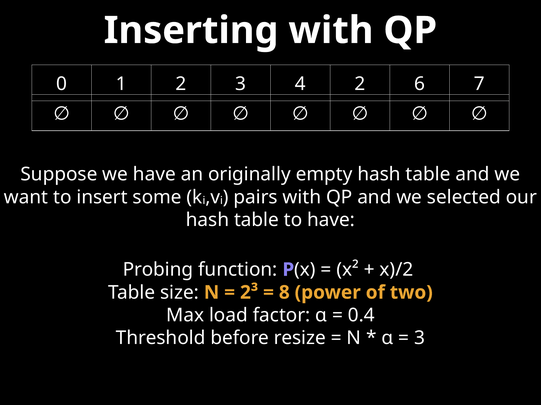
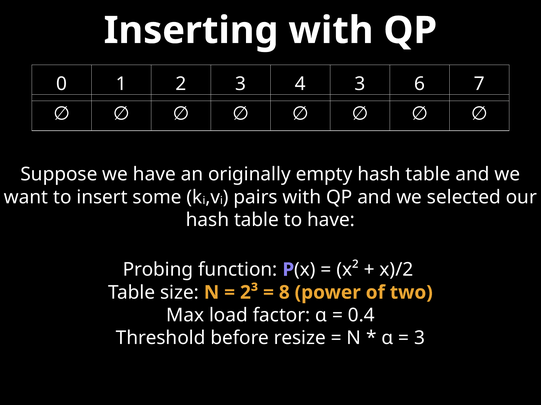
4 2: 2 -> 3 (360, 84)
